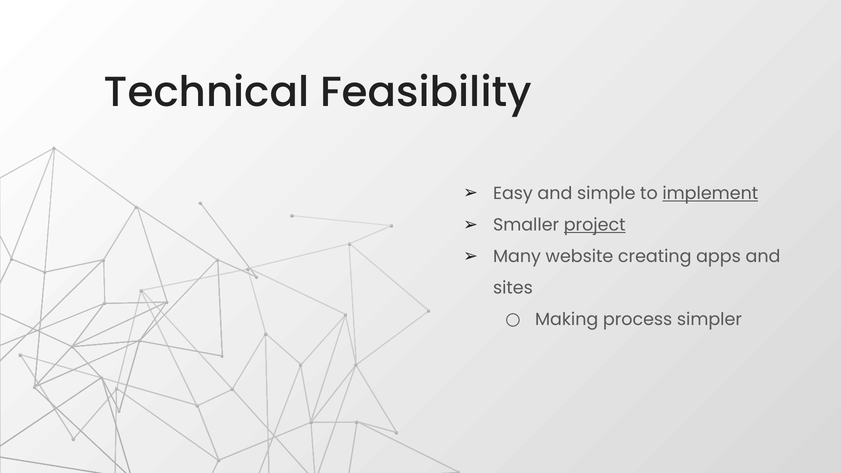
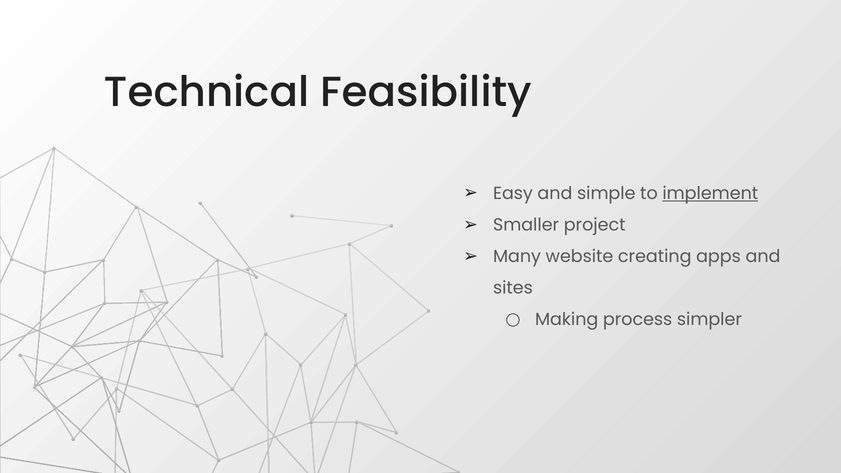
project underline: present -> none (595, 225)
